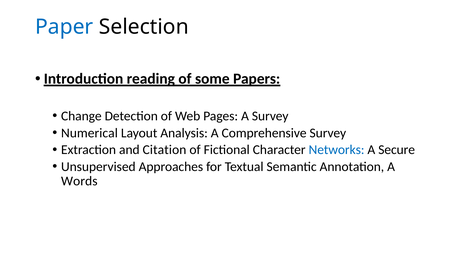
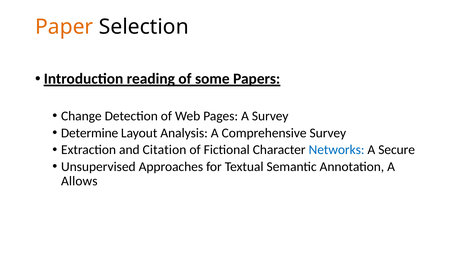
Paper colour: blue -> orange (64, 27)
Numerical: Numerical -> Determine (90, 133)
Words: Words -> Allows (79, 181)
